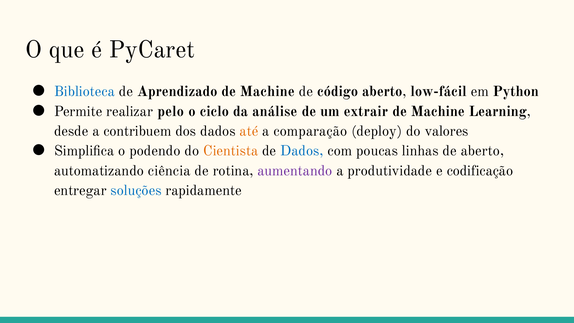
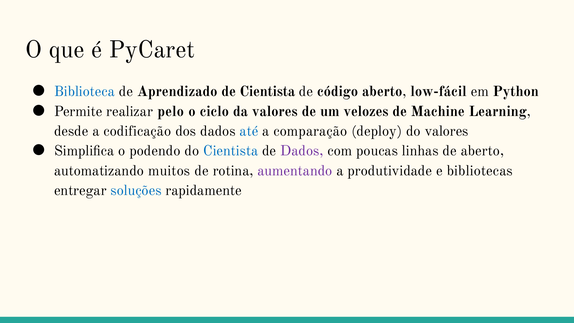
Aprendizado de Machine: Machine -> Cientista (267, 91)
da análise: análise -> valores (275, 111)
extrair: extrair -> velozes (366, 111)
contribuem: contribuem -> codificação (137, 131)
até colour: orange -> blue (249, 131)
Cientista colour: orange -> blue (231, 151)
Dados colour: blue -> purple (302, 151)
ciência: ciência -> muitos (169, 171)
codificação: codificação -> bibliotecas (480, 171)
